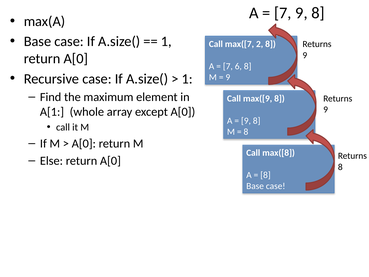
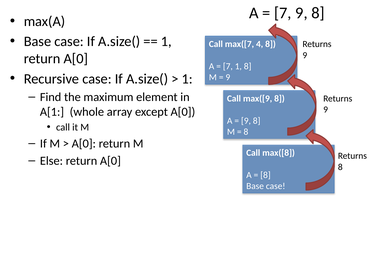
2: 2 -> 4 (260, 44)
7 6: 6 -> 1 (238, 66)
